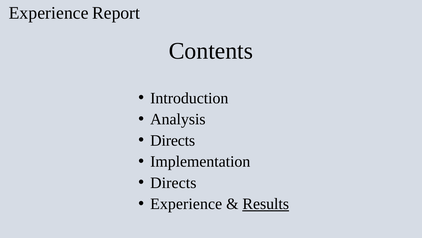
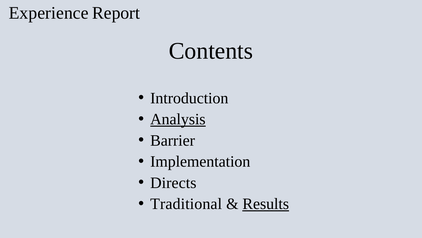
Analysis underline: none -> present (178, 119)
Directs: Directs -> Barrier (173, 140)
Experience: Experience -> Traditional (186, 203)
